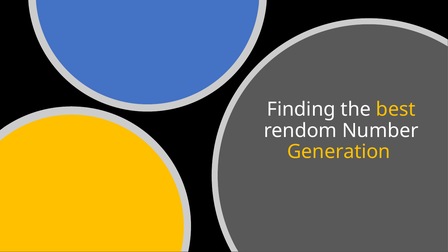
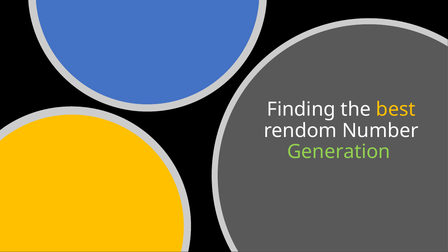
Generation colour: yellow -> light green (339, 152)
